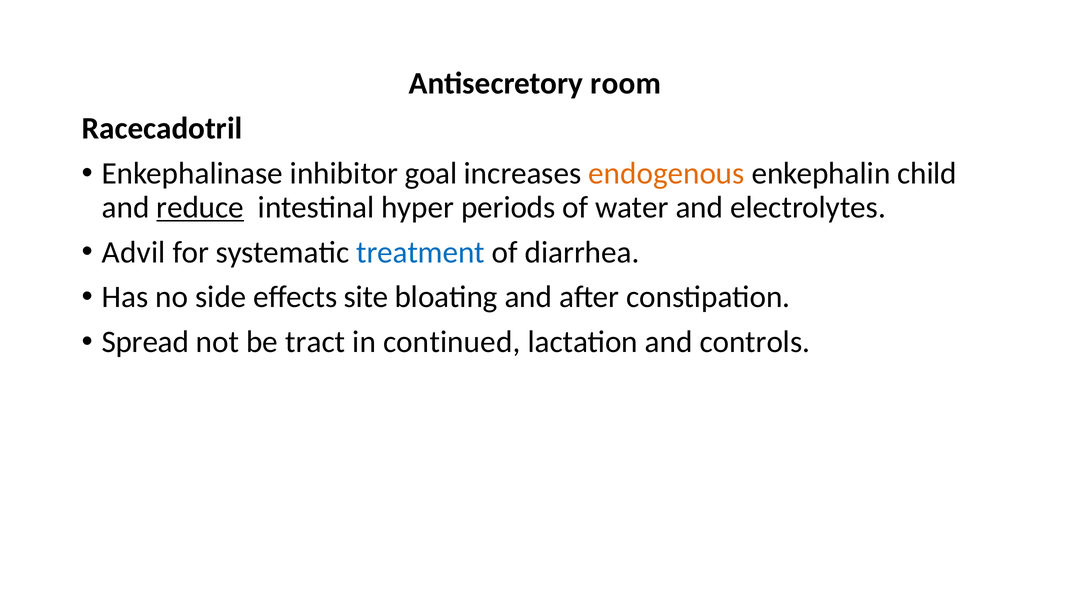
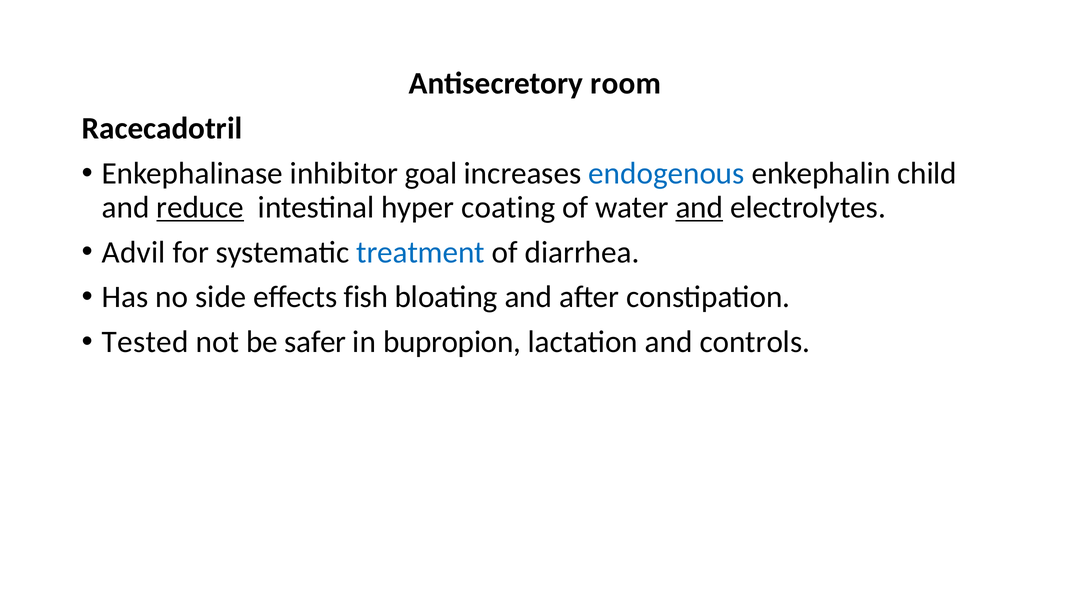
endogenous colour: orange -> blue (666, 173)
periods: periods -> coating (508, 207)
and underline: none -> present (699, 207)
site: site -> fish (366, 297)
Spread: Spread -> Tested (145, 342)
tract: tract -> safer (315, 342)
continued: continued -> bupropion (452, 342)
